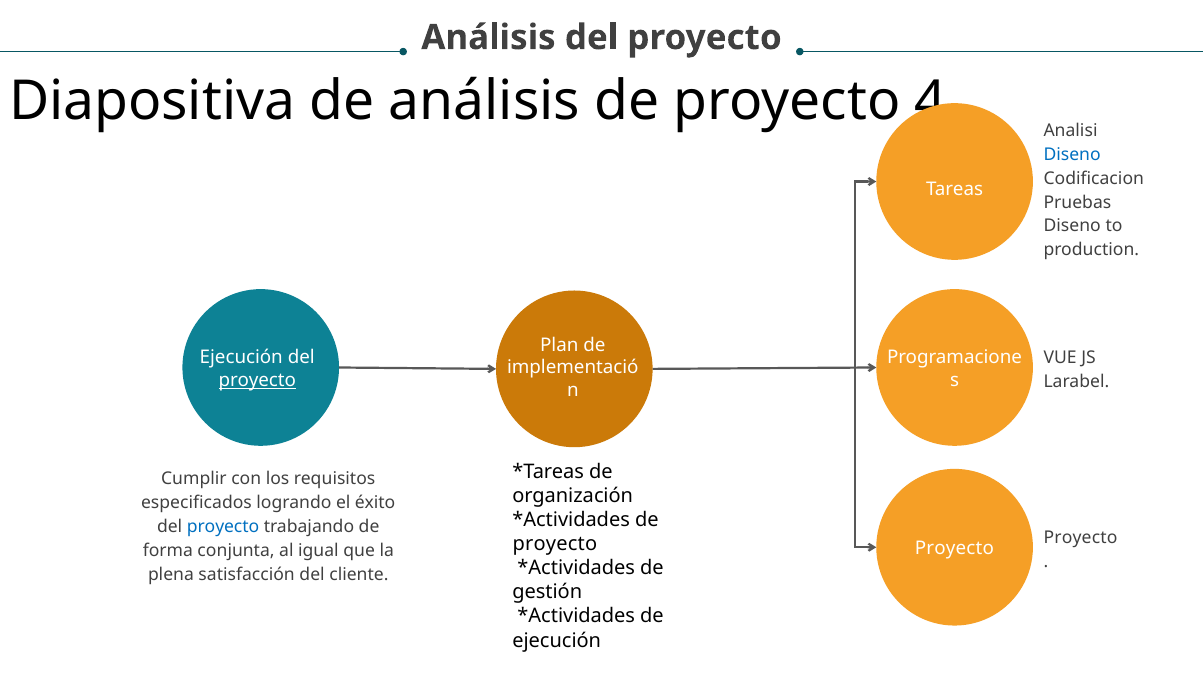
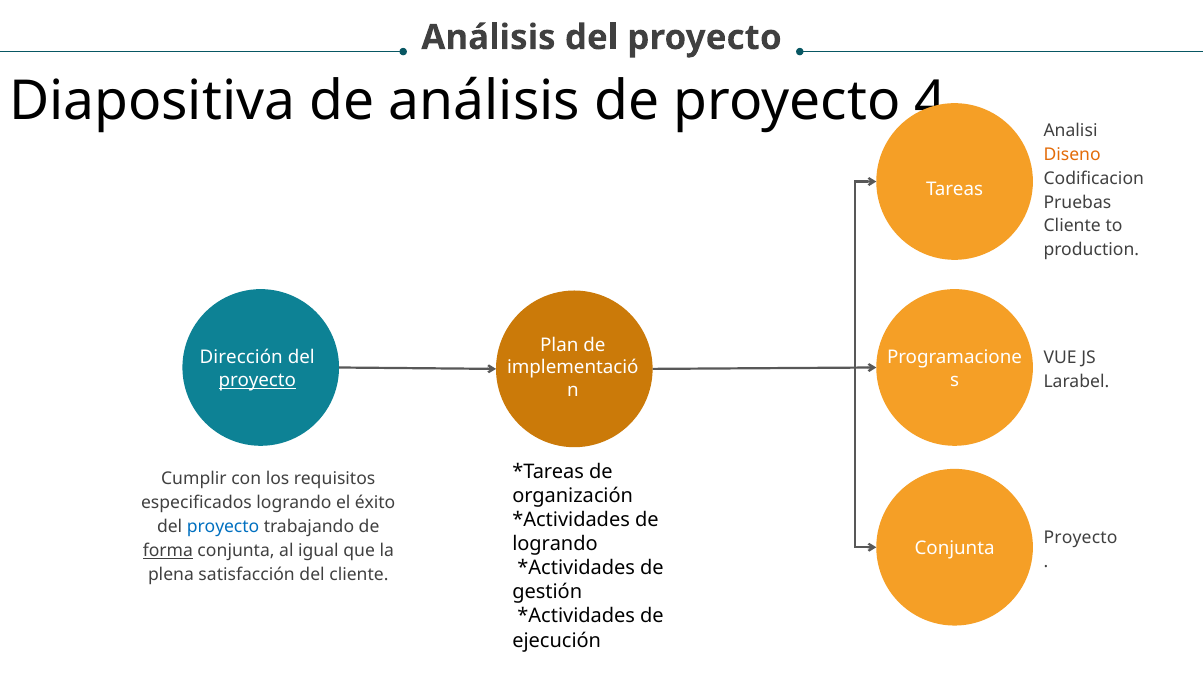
Diseno colour: blue -> orange (1072, 155)
Diseno: Diseno -> Cliente (1072, 226)
Ejecución: Ejecución -> Dirección (241, 357)
proyecto: proyecto -> logrando (555, 544)
Proyecto: Proyecto -> Conjunta (955, 548)
forma underline: none -> present (168, 550)
